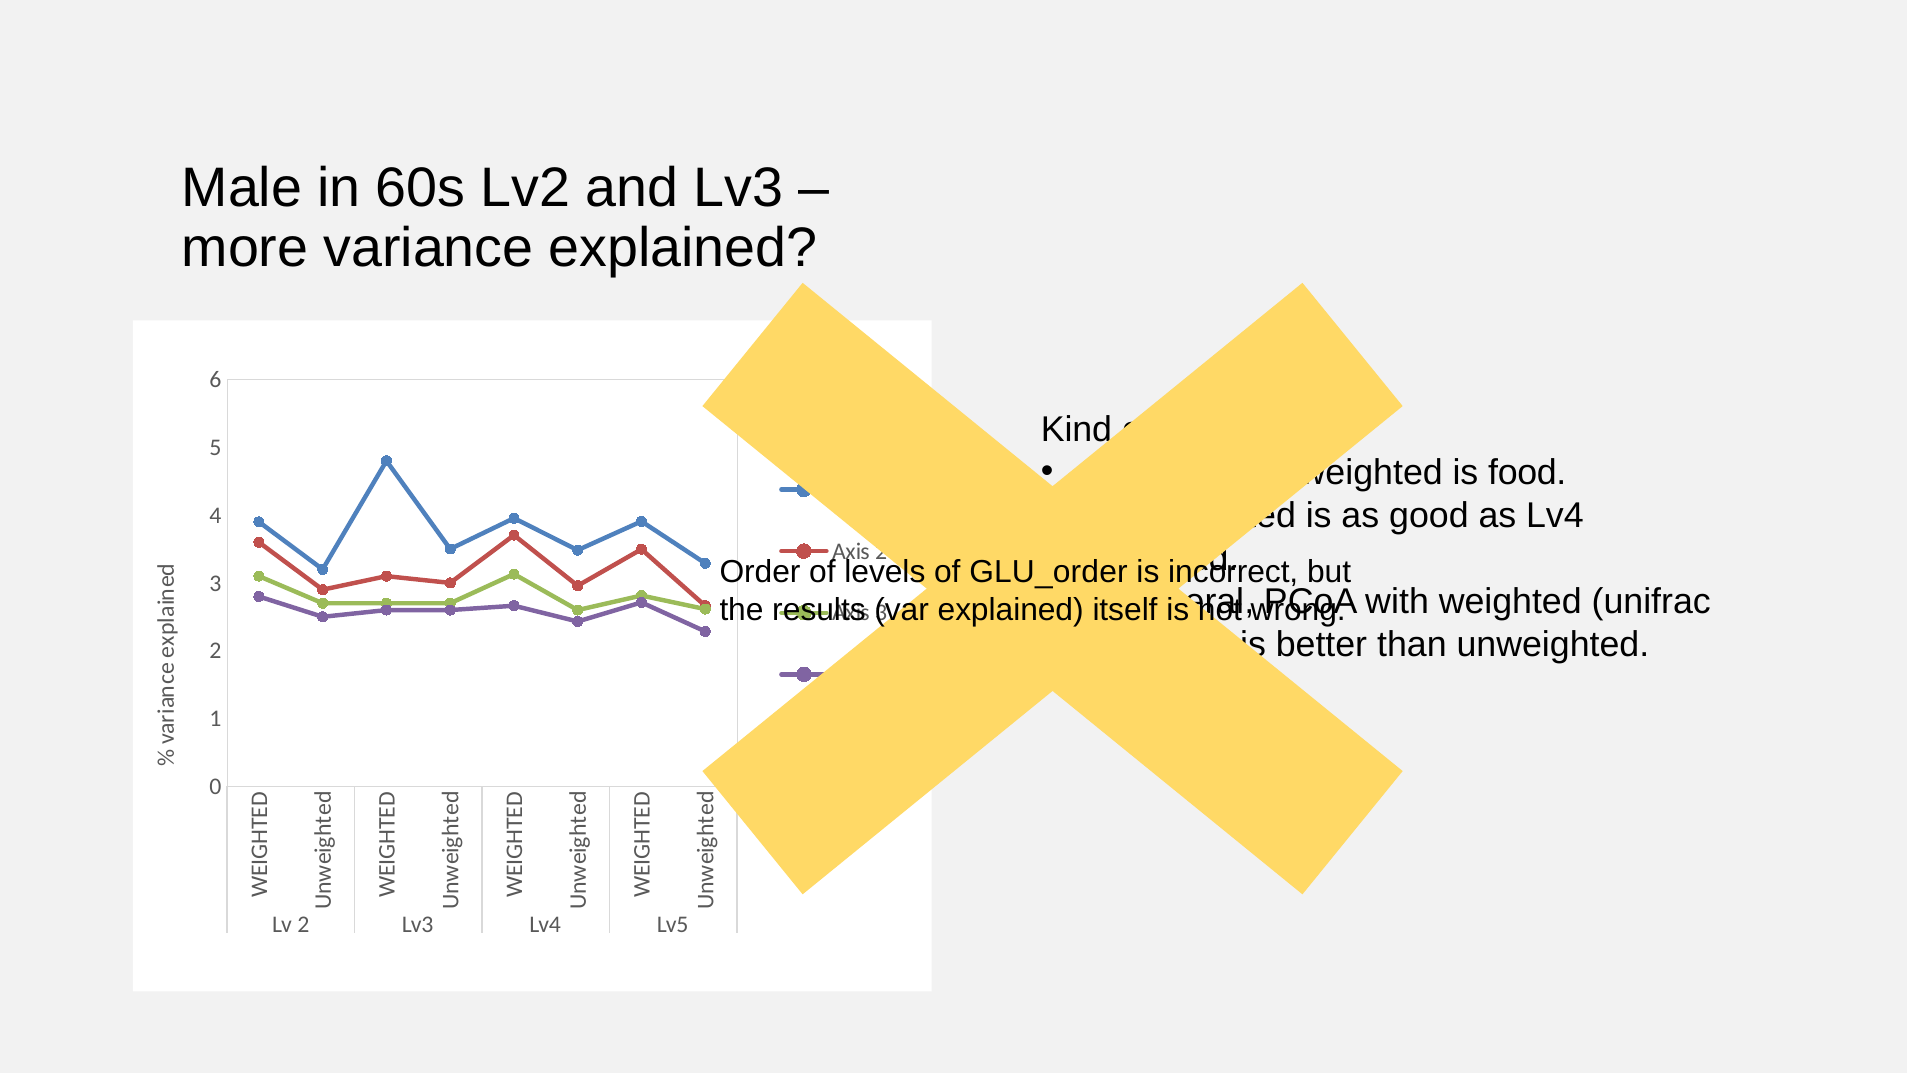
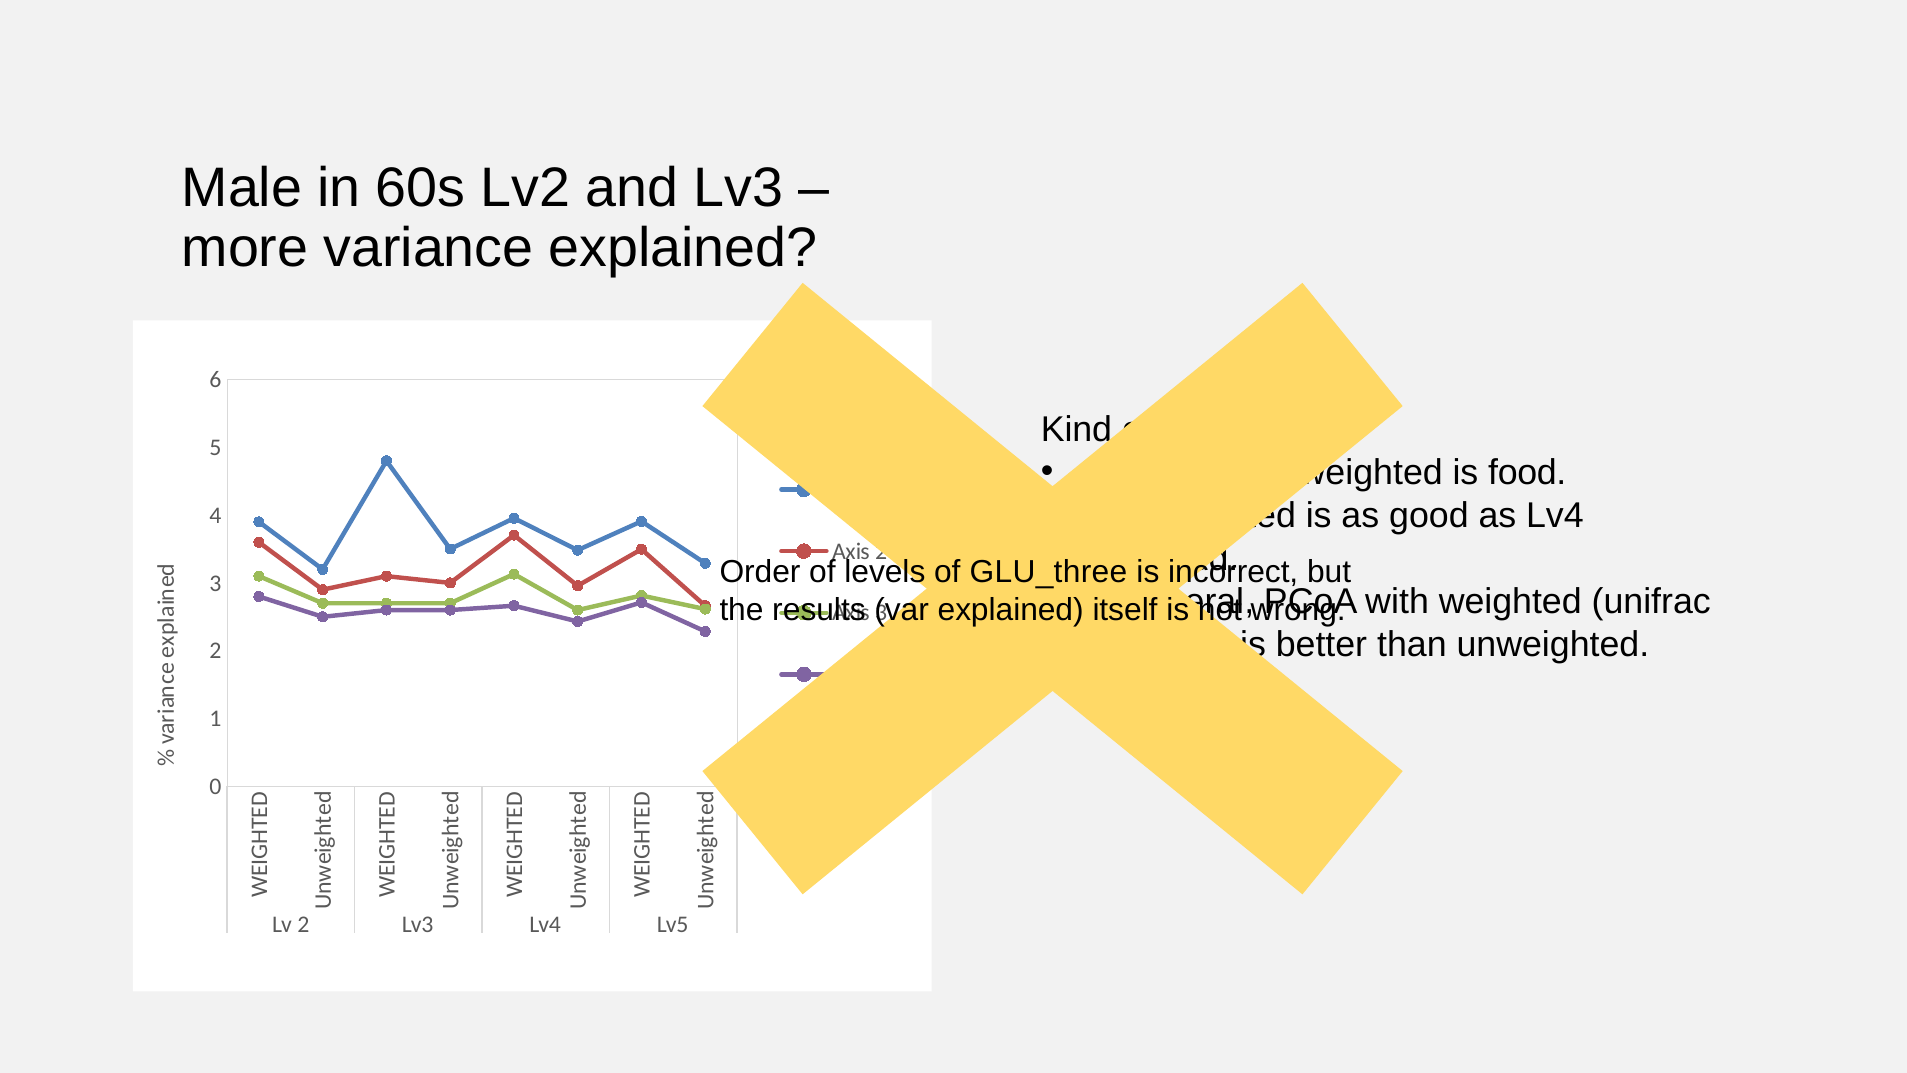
GLU_order: GLU_order -> GLU_three (1048, 572)
